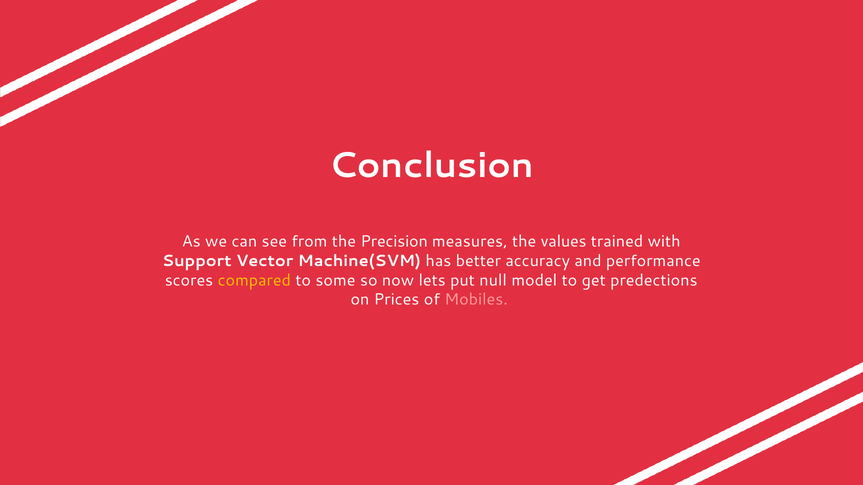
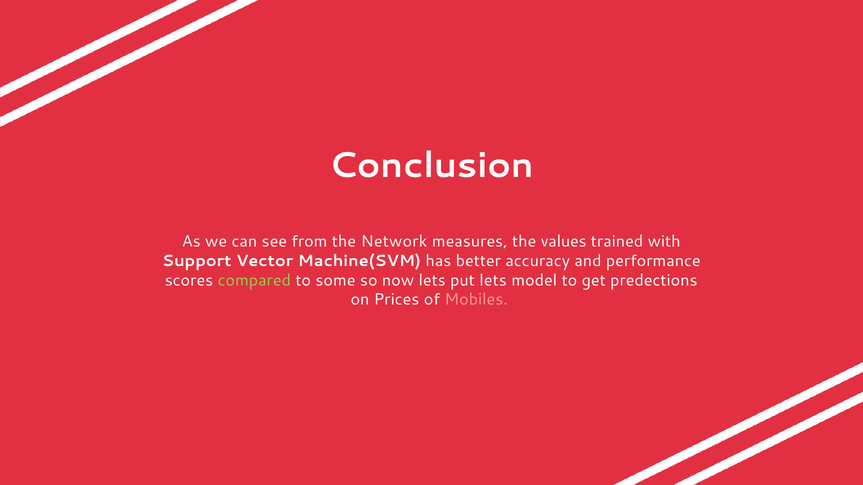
Precision: Precision -> Network (394, 242)
compared colour: yellow -> light green (254, 280)
put null: null -> lets (493, 280)
